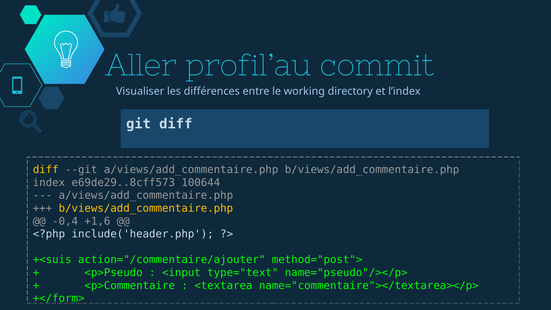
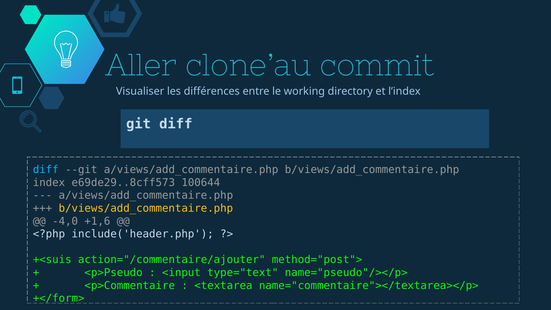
profil’au: profil’au -> clone’au (248, 65)
diff colour: yellow -> light blue (46, 170)
-0,4: -0,4 -> -4,0 (65, 221)
